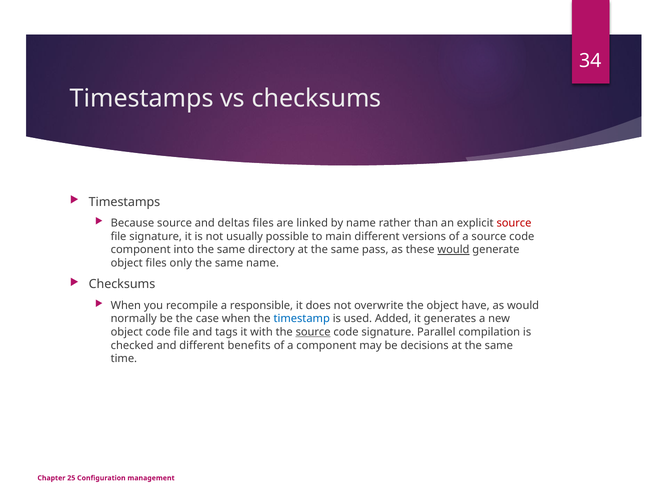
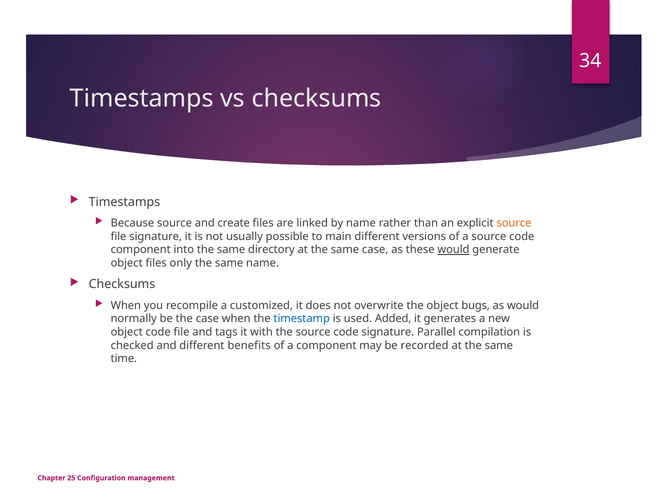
deltas: deltas -> create (234, 223)
source colour: red -> orange (514, 223)
same pass: pass -> case (375, 250)
responsible: responsible -> customized (261, 305)
have: have -> bugs (476, 305)
source underline: present -> none (313, 332)
decisions: decisions -> recorded (425, 345)
